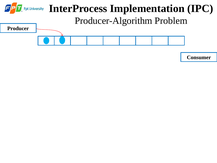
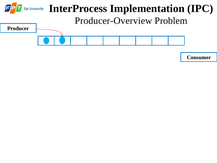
Producer-Algorithm: Producer-Algorithm -> Producer-Overview (113, 21)
